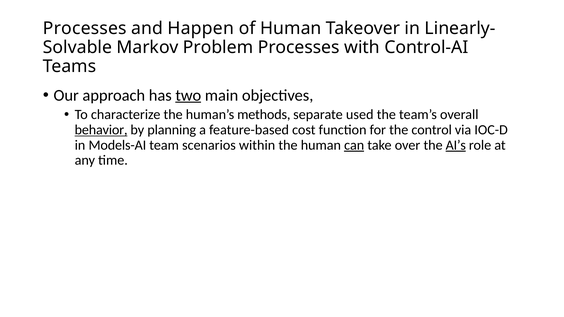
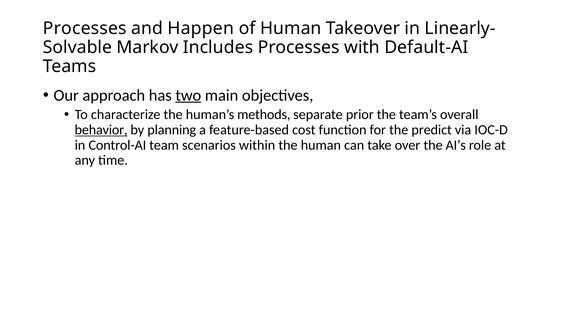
Problem: Problem -> Includes (218, 47)
Control-AI: Control-AI -> Default-AI (426, 47)
used: used -> prior (360, 115)
control: control -> predict (432, 130)
Models-AI: Models-AI -> Control-AI (117, 145)
can underline: present -> none (354, 145)
AI’s underline: present -> none (456, 145)
